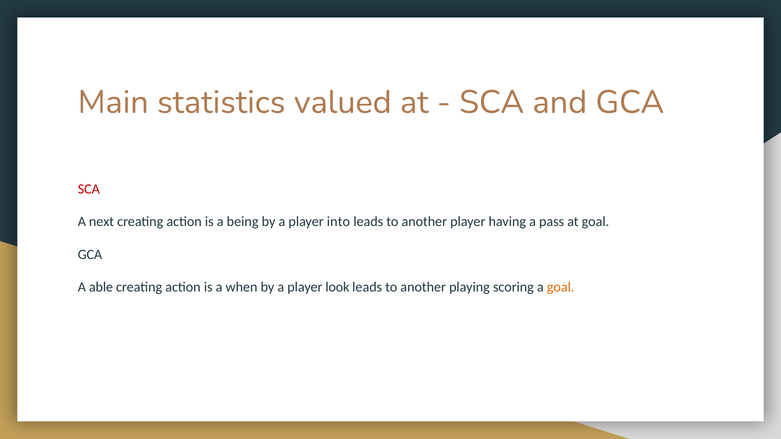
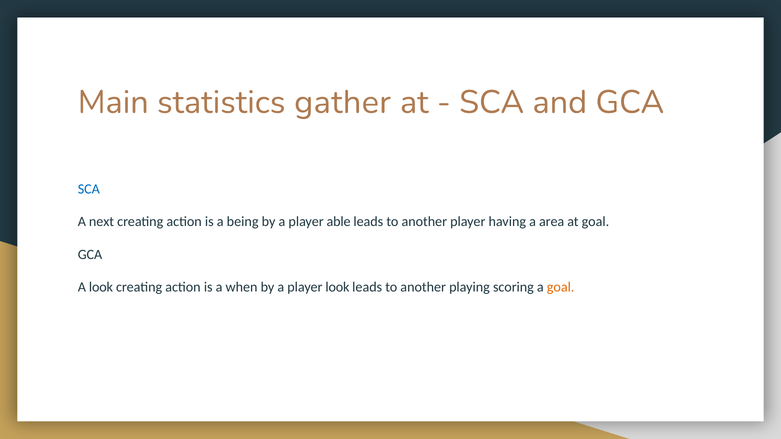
valued: valued -> gather (343, 102)
SCA colour: red -> blue (89, 189)
into: into -> able (339, 222)
pass: pass -> area (552, 222)
A able: able -> look (101, 287)
